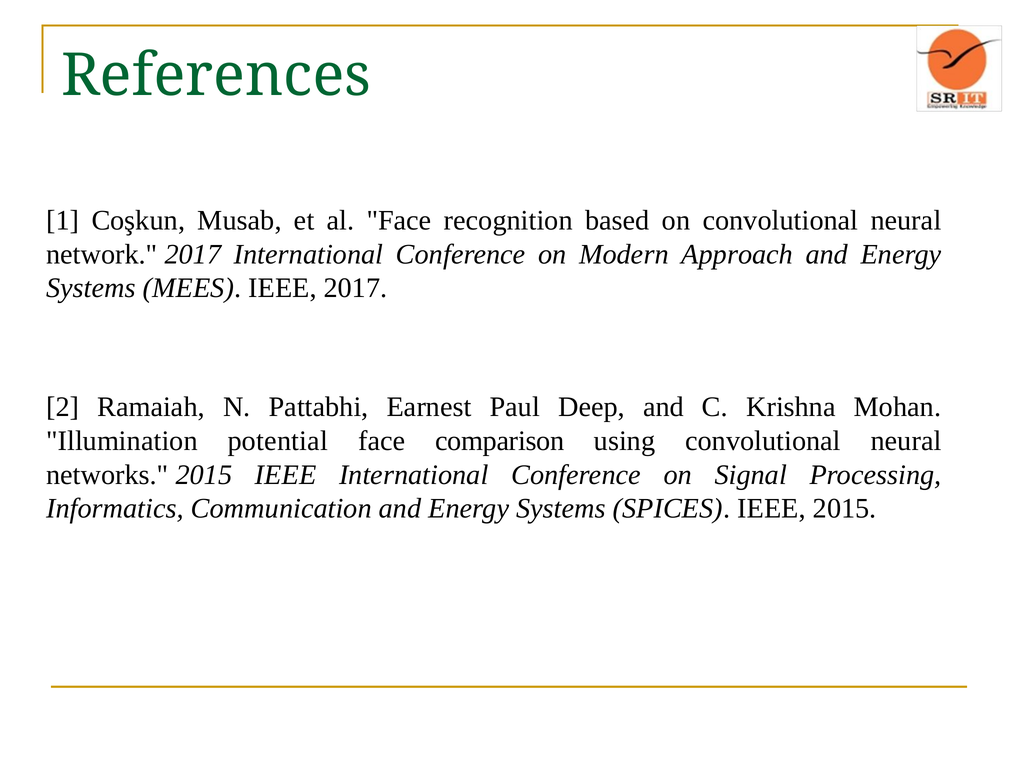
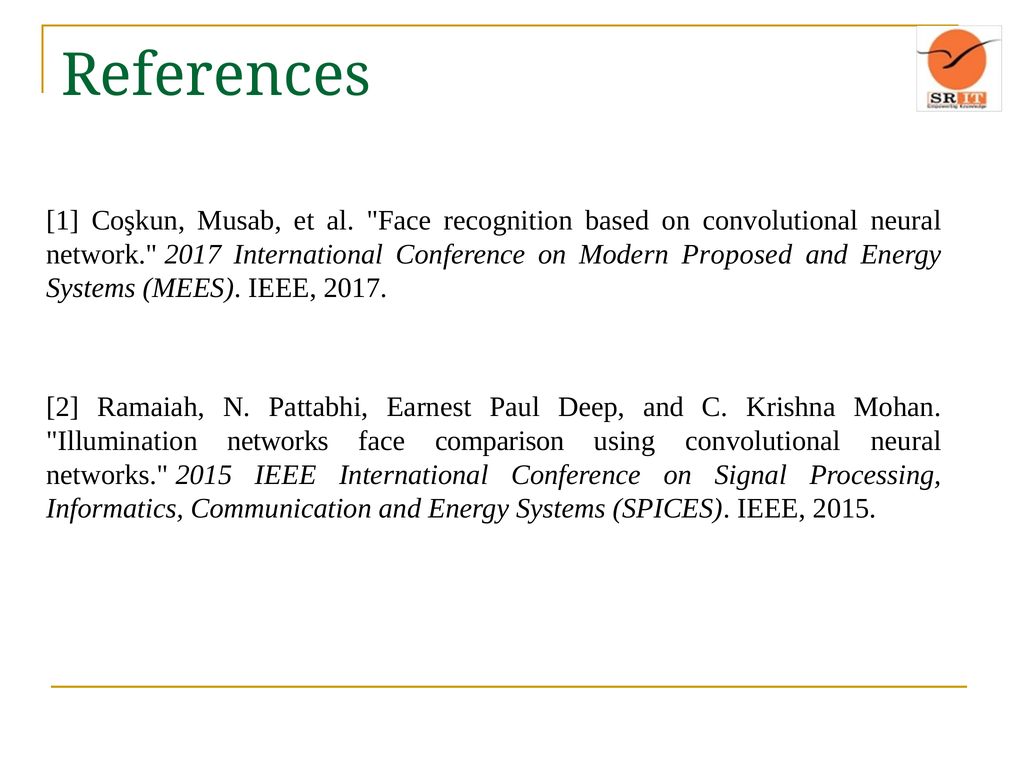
Approach: Approach -> Proposed (737, 254)
Illumination potential: potential -> networks (278, 441)
